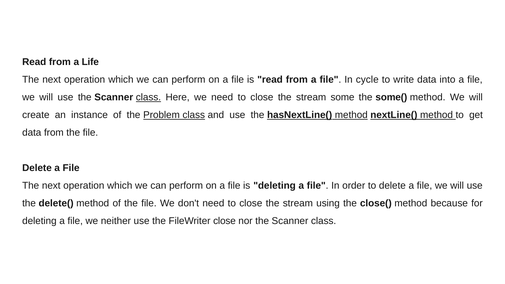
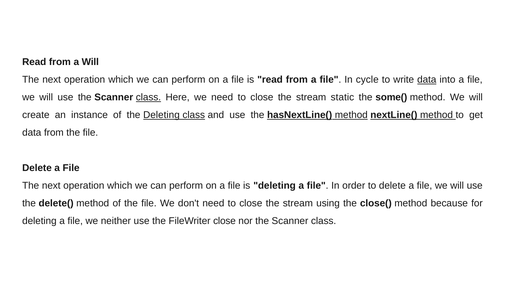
a Life: Life -> Will (90, 62)
data underline: none -> present (427, 80)
some: some -> static (342, 97)
the Problem: Problem -> Deleting (161, 115)
